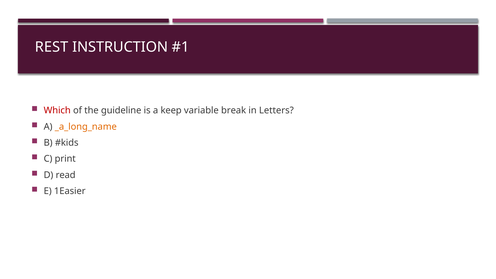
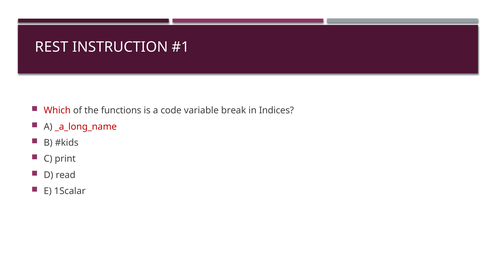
guideline: guideline -> functions (121, 110)
keep: keep -> code (171, 110)
Letters: Letters -> Indices (276, 110)
_a_long_name colour: orange -> red (86, 127)
1Easier: 1Easier -> 1Scalar (70, 191)
